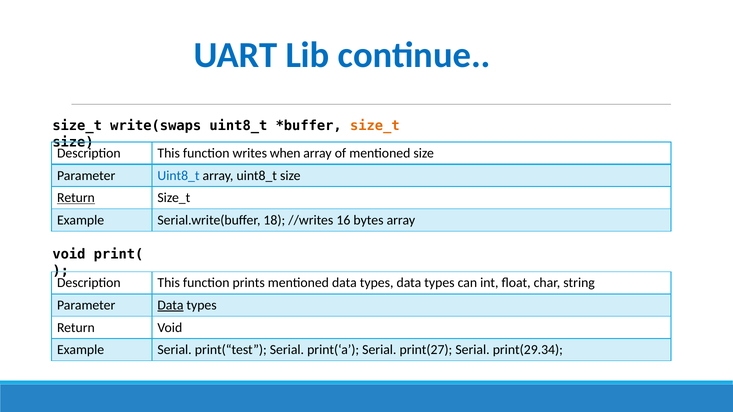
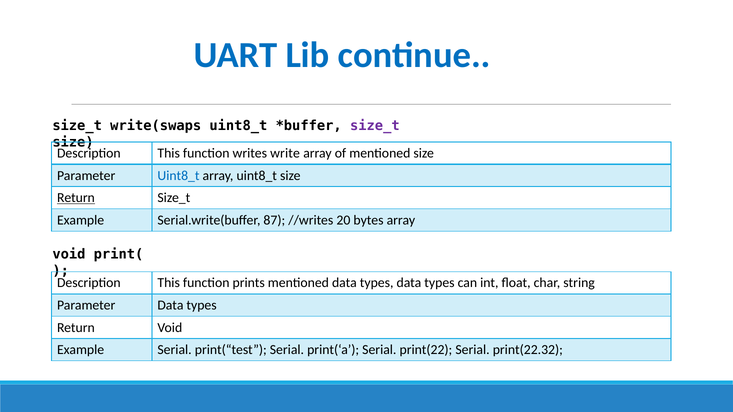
size_t colour: orange -> purple (375, 126)
when: when -> write (285, 153)
18: 18 -> 87 (274, 220)
16: 16 -> 20 (343, 220)
Data underline: present -> none (170, 305)
print(27: print(27 -> print(22 (426, 350)
print(29.34: print(29.34 -> print(22.32 (528, 350)
